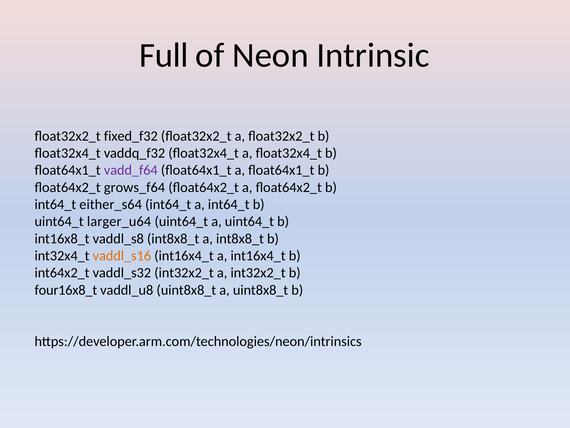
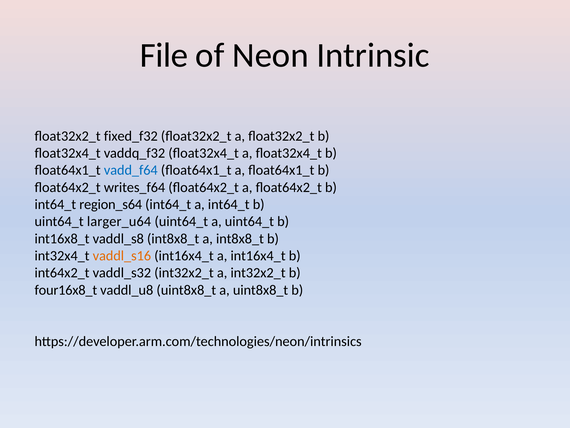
Full: Full -> File (164, 55)
vadd_f64 colour: purple -> blue (131, 170)
grows_f64: grows_f64 -> writes_f64 (135, 187)
either_s64: either_s64 -> region_s64 (111, 204)
